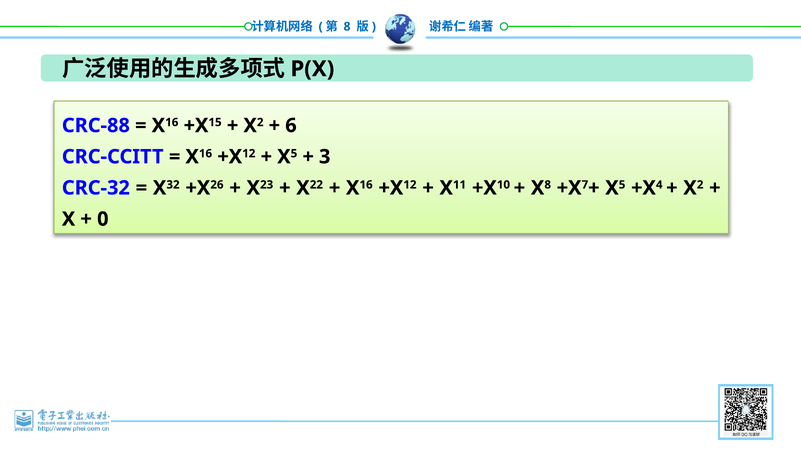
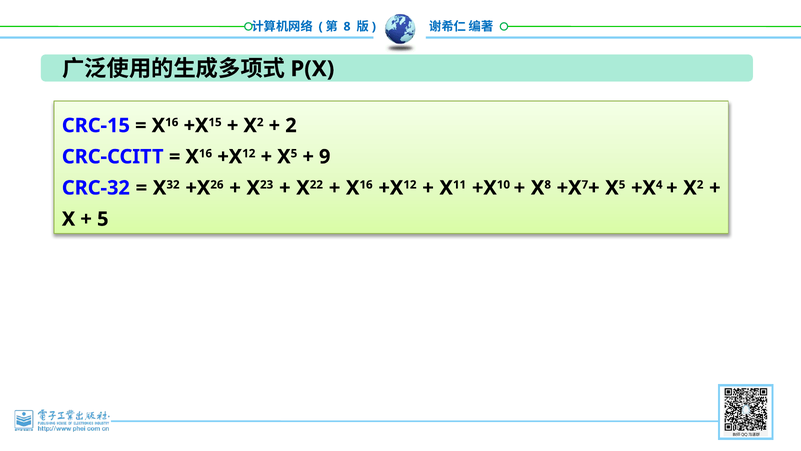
CRC-88: CRC-88 -> CRC-15 (96, 125)
6: 6 -> 2 (291, 125)
3: 3 -> 9 (325, 157)
0: 0 -> 5 (103, 219)
